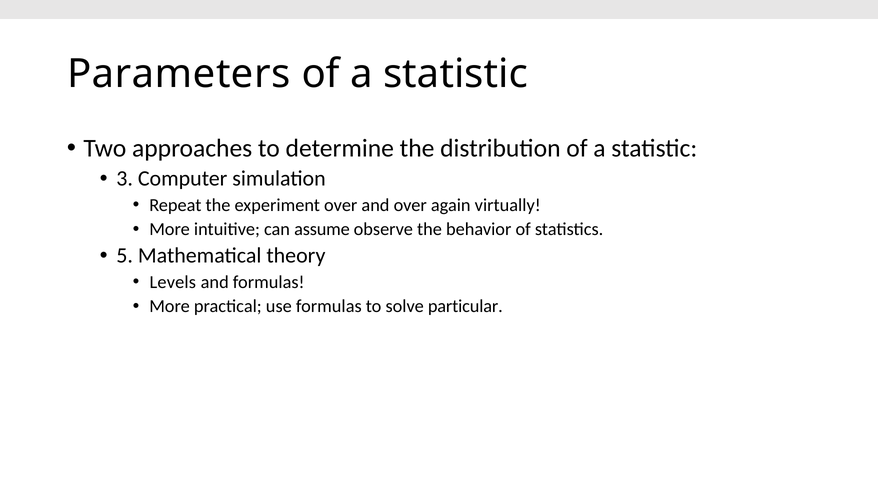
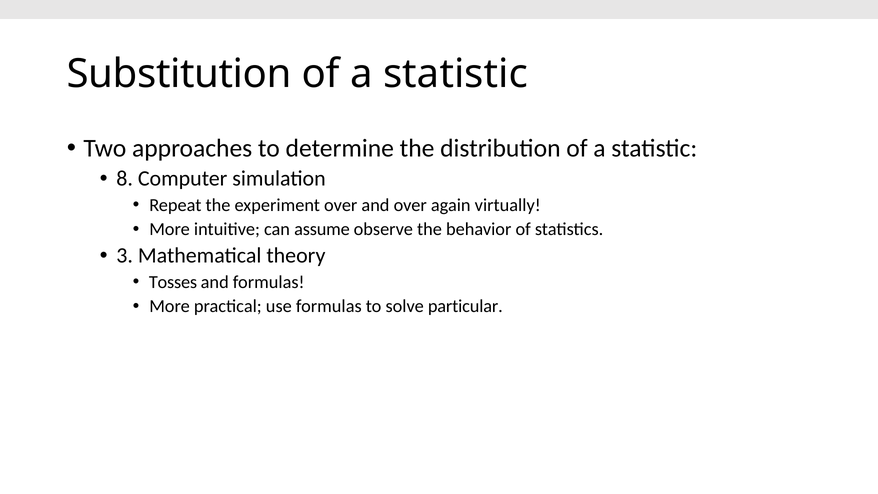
Parameters: Parameters -> Substitution (179, 74)
3: 3 -> 8 (125, 179)
5: 5 -> 3 (125, 256)
Levels: Levels -> Tosses (173, 282)
